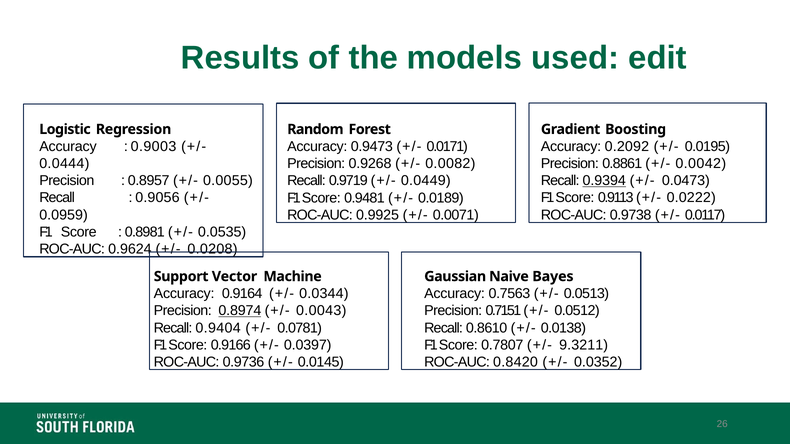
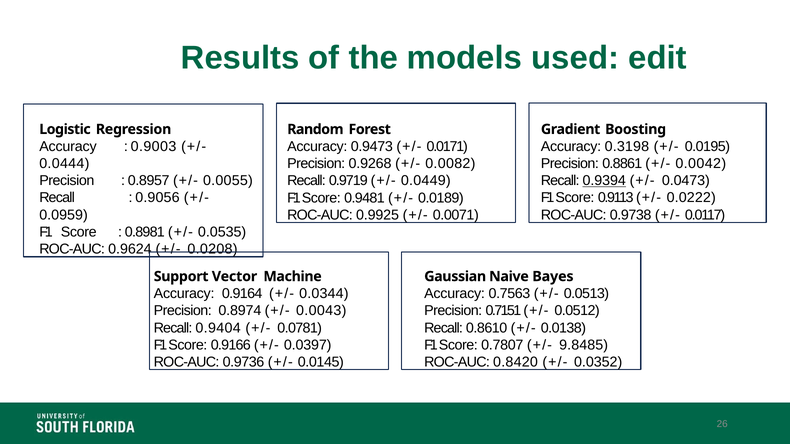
0.2092: 0.2092 -> 0.3198 (627, 147)
0.8974 underline: present -> none (240, 311)
9.3211: 9.3211 -> 9.8485 (584, 345)
